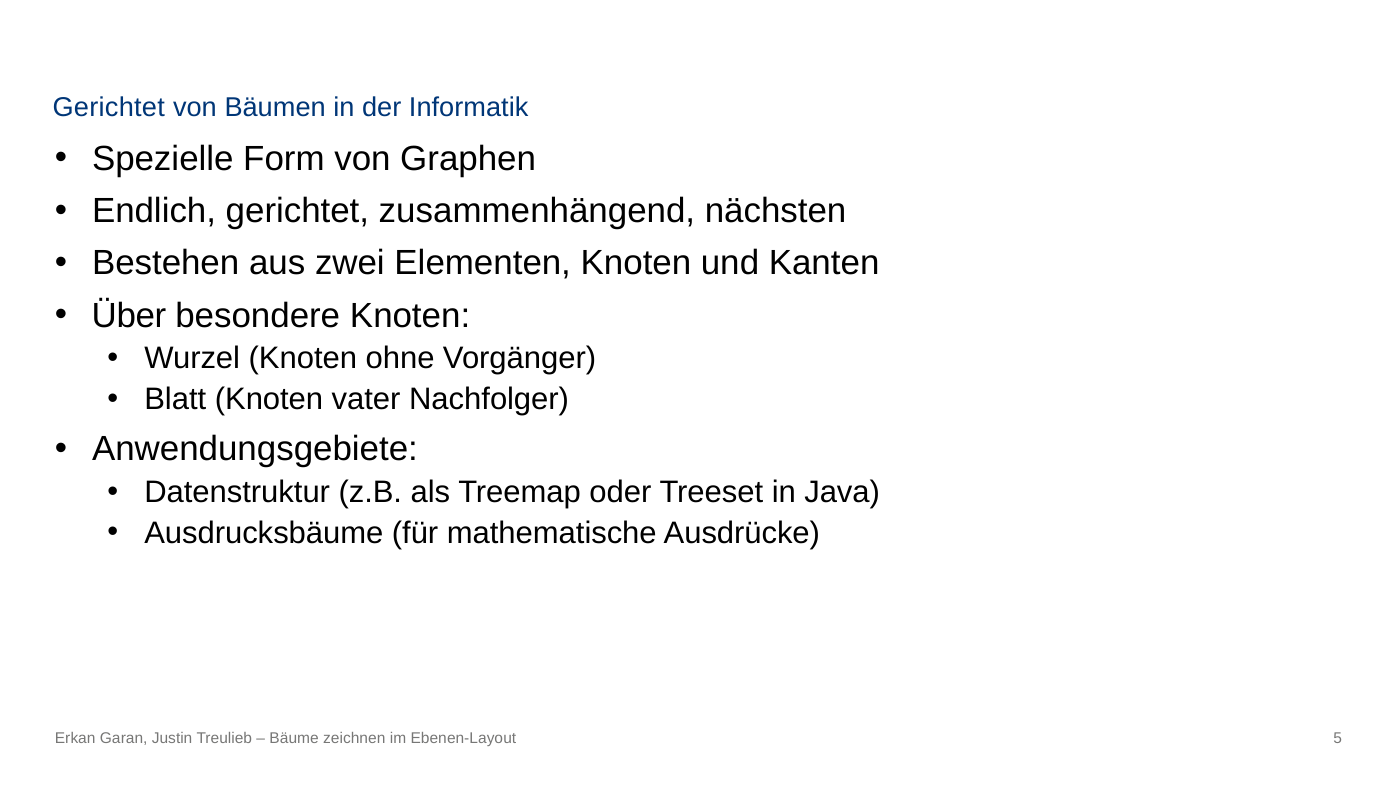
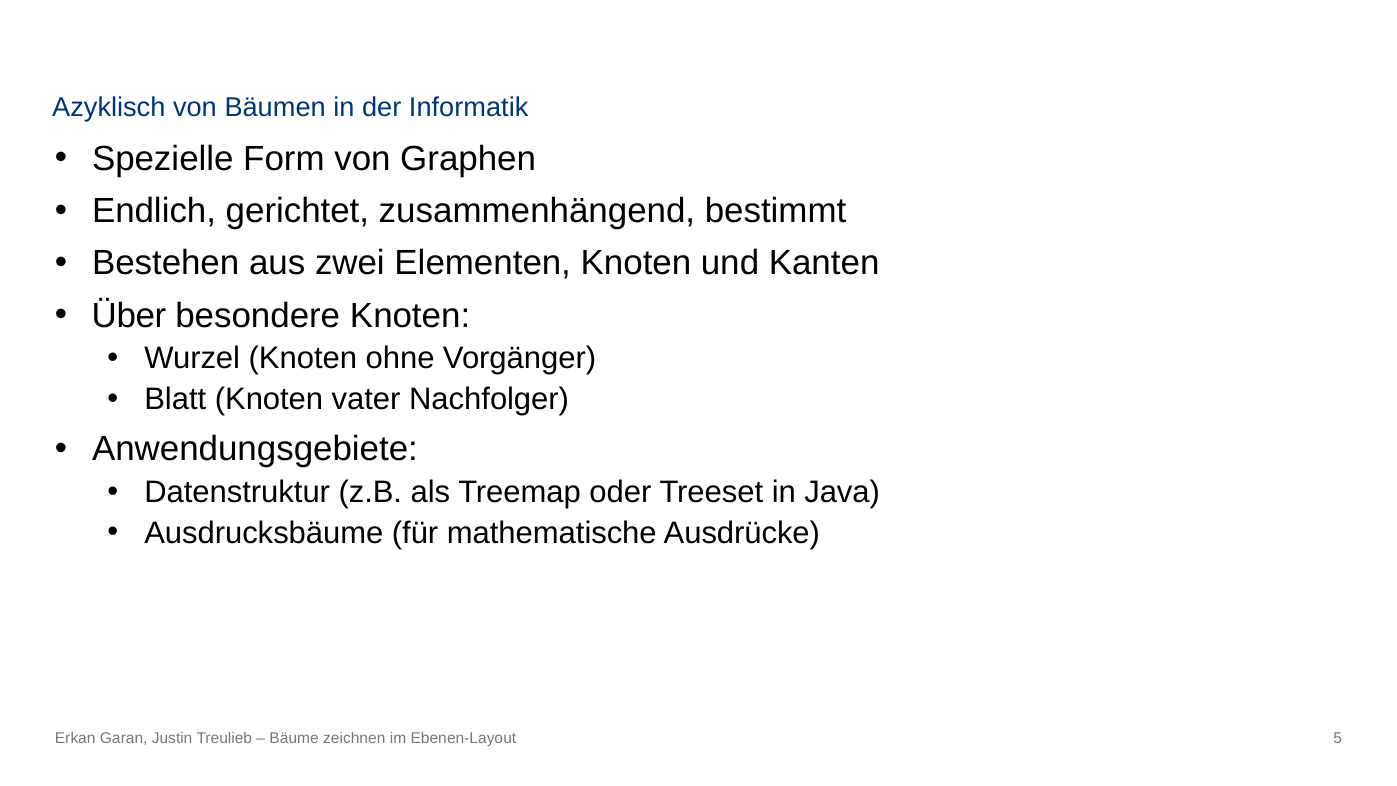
Gerichtet: Gerichtet -> Azyklisch (109, 107)
nächsten: nächsten -> bestimmt (776, 211)
